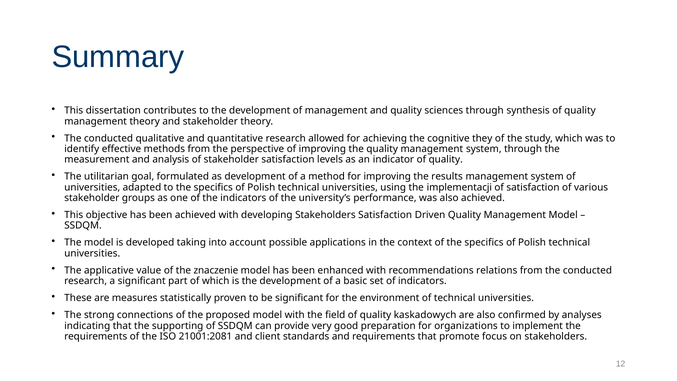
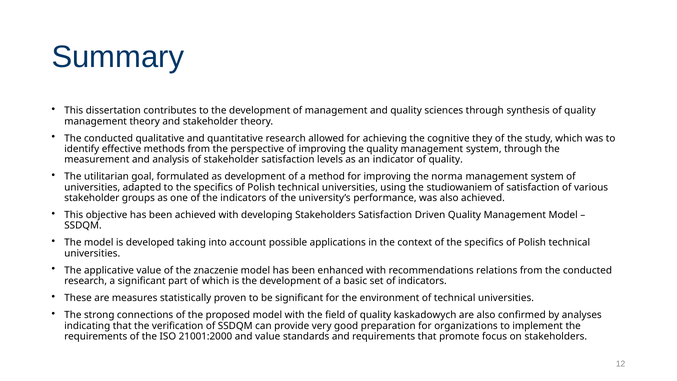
results: results -> norma (447, 177)
implementacji: implementacji -> studiowaniem (459, 187)
supporting: supporting -> verification (178, 326)
21001:2081: 21001:2081 -> 21001:2000 (205, 336)
and client: client -> value (268, 336)
